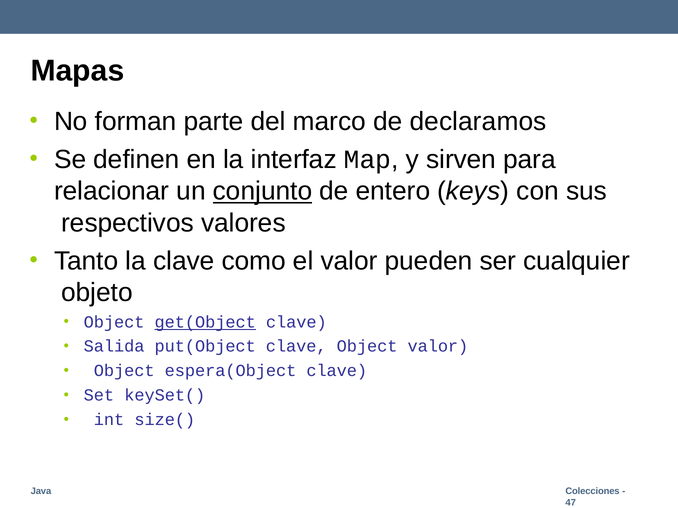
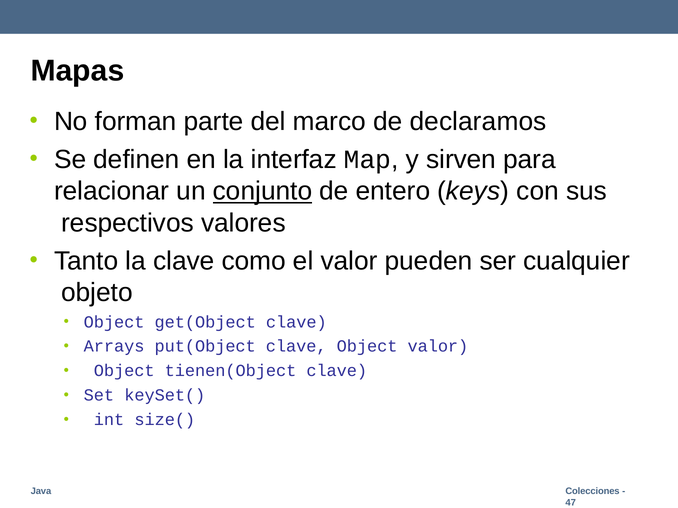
get(Object underline: present -> none (205, 322)
Salida: Salida -> Arrays (114, 347)
espera(Object: espera(Object -> tienen(Object (230, 371)
